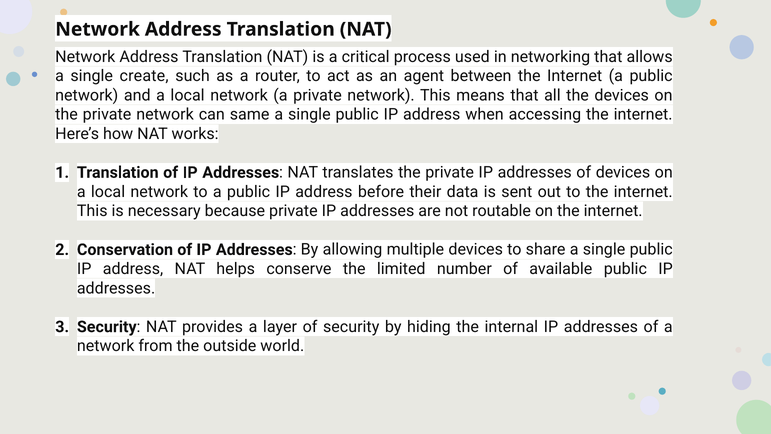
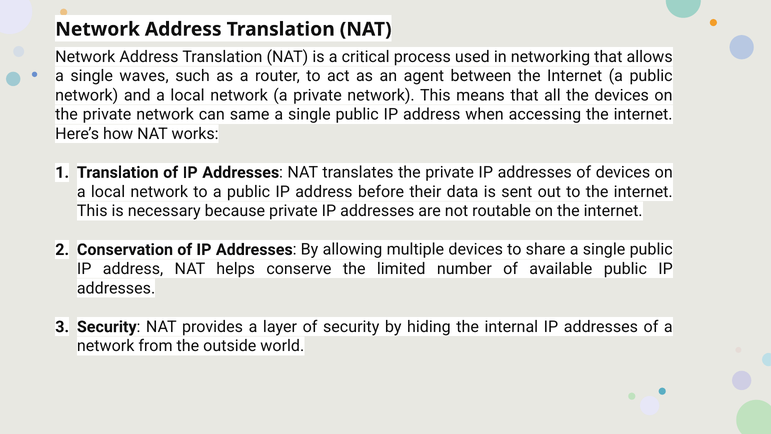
create: create -> waves (144, 76)
